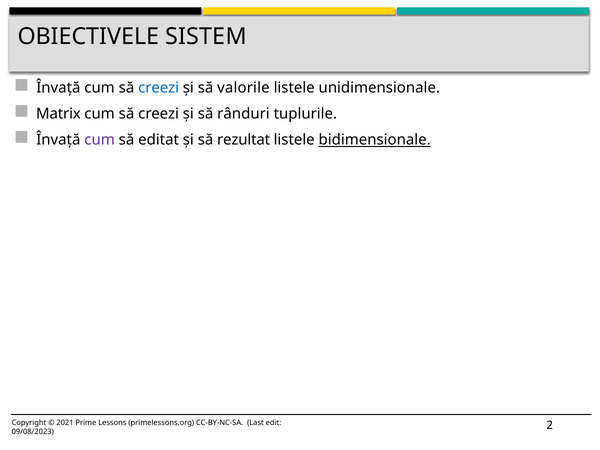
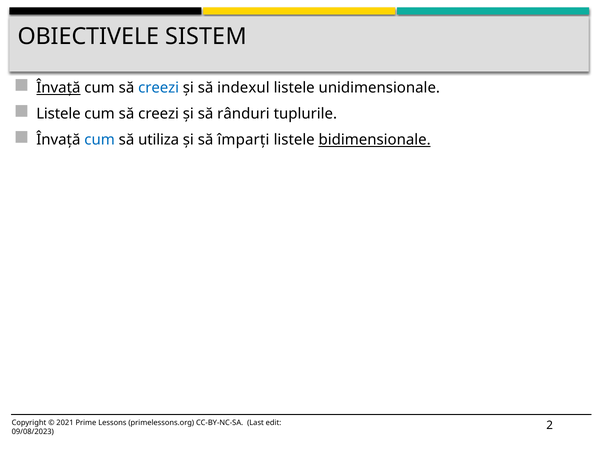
Învață underline: none -> present (58, 88)
valorile: valorile -> indexul (243, 88)
Matrix: Matrix -> Listele (58, 114)
cum colour: purple -> blue (100, 140)
editat: editat -> utiliza (159, 140)
rezultat: rezultat -> împarți (243, 140)
